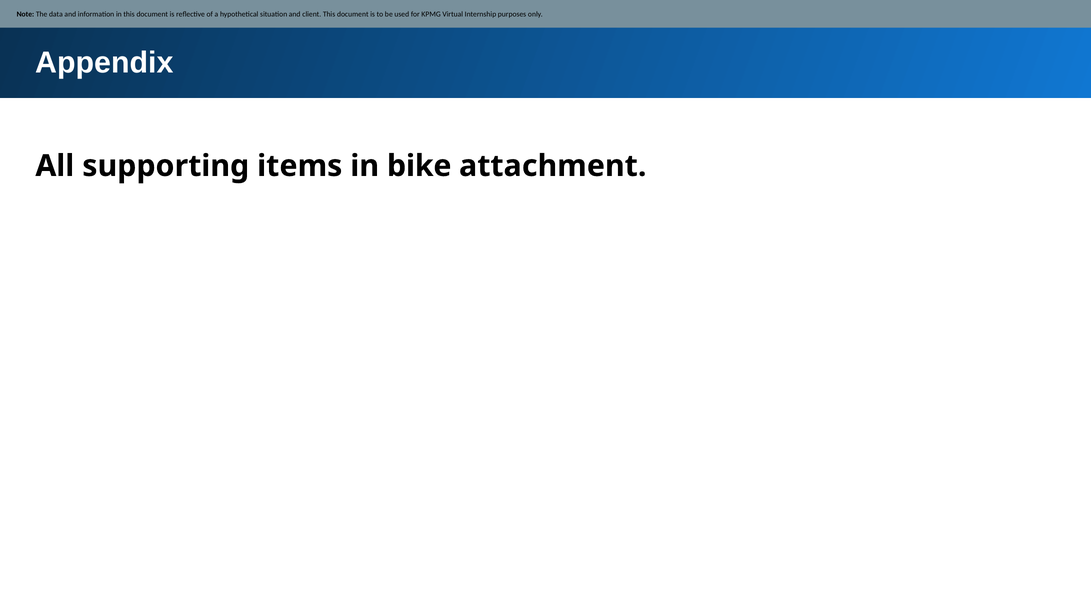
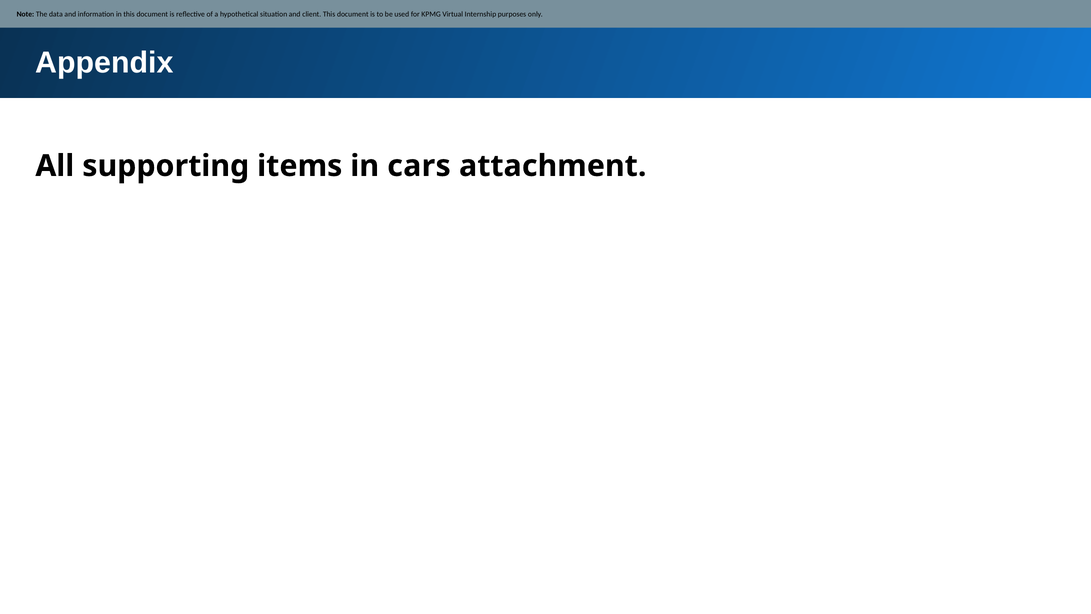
bike: bike -> cars (419, 166)
